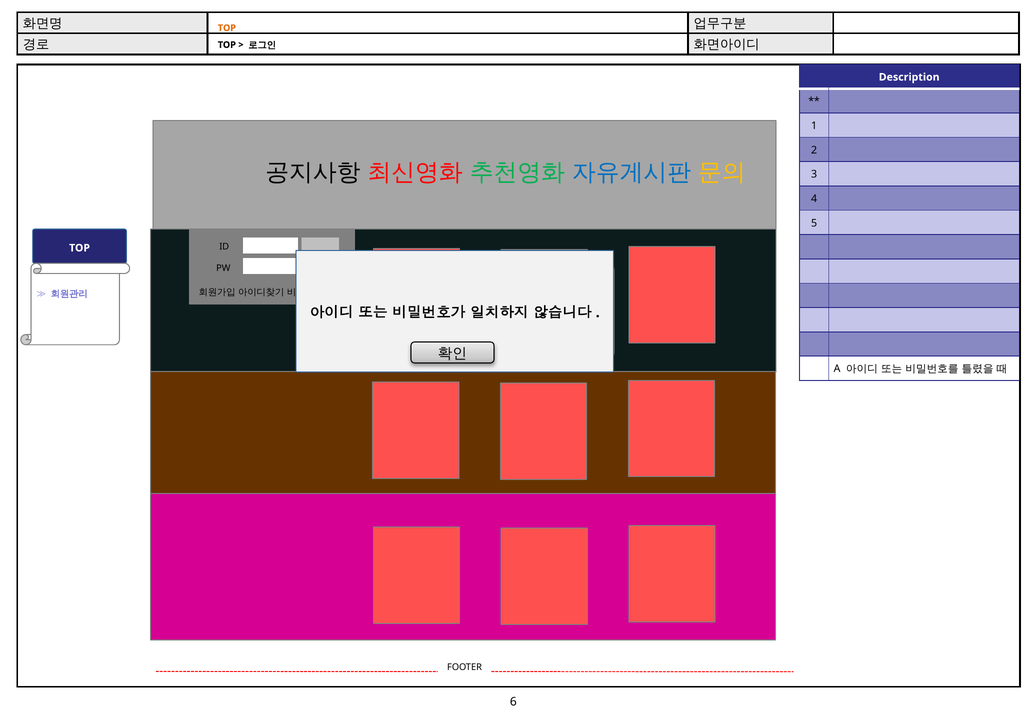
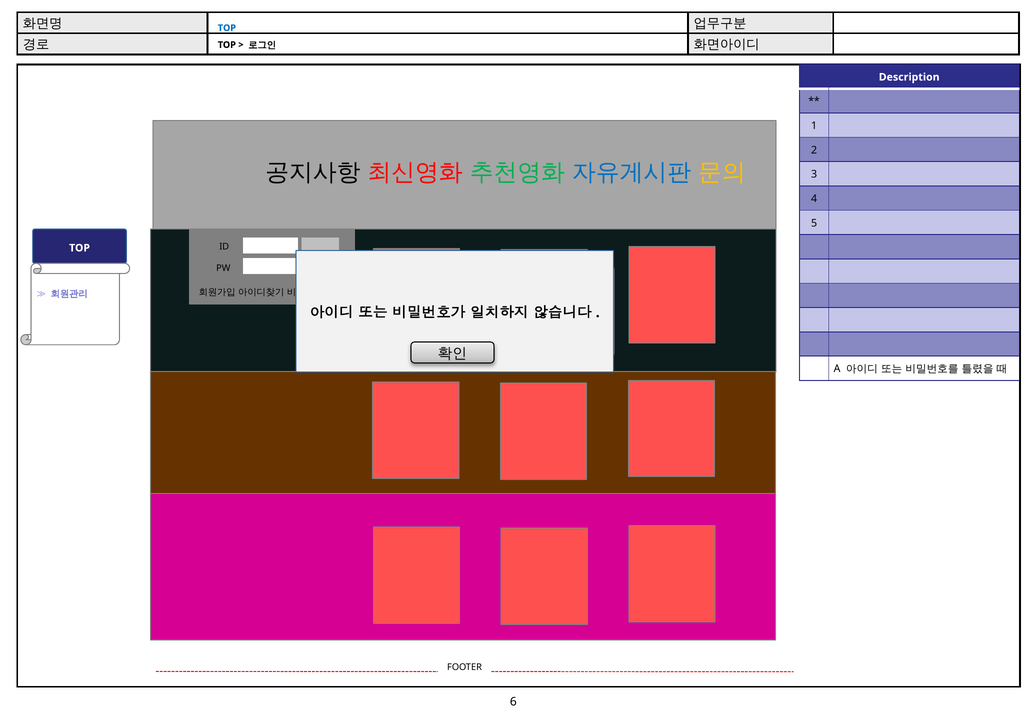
TOP colour: orange -> blue (227, 28)
